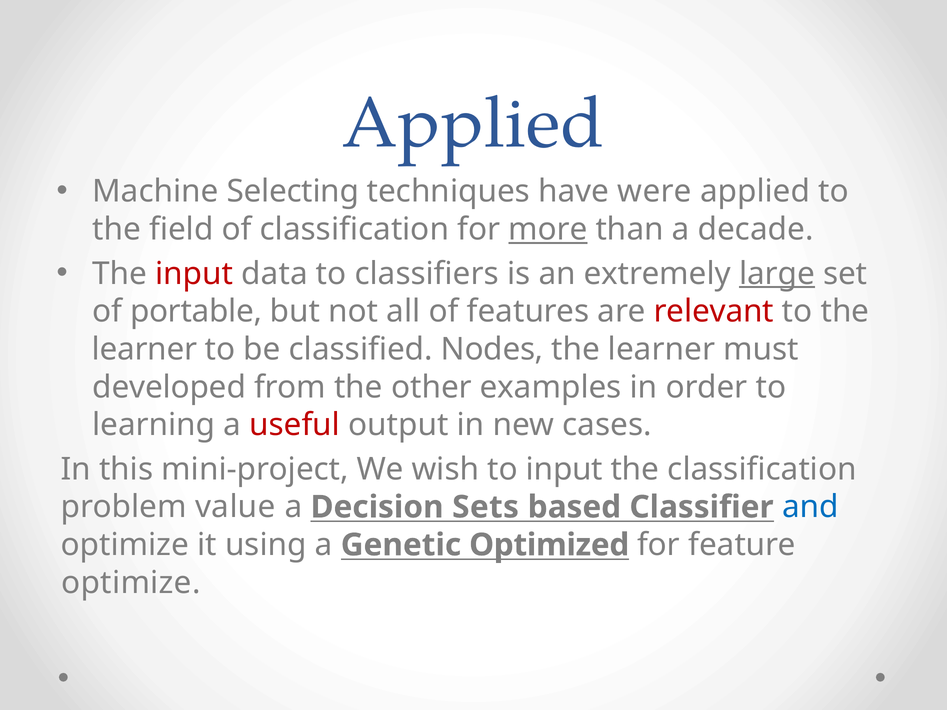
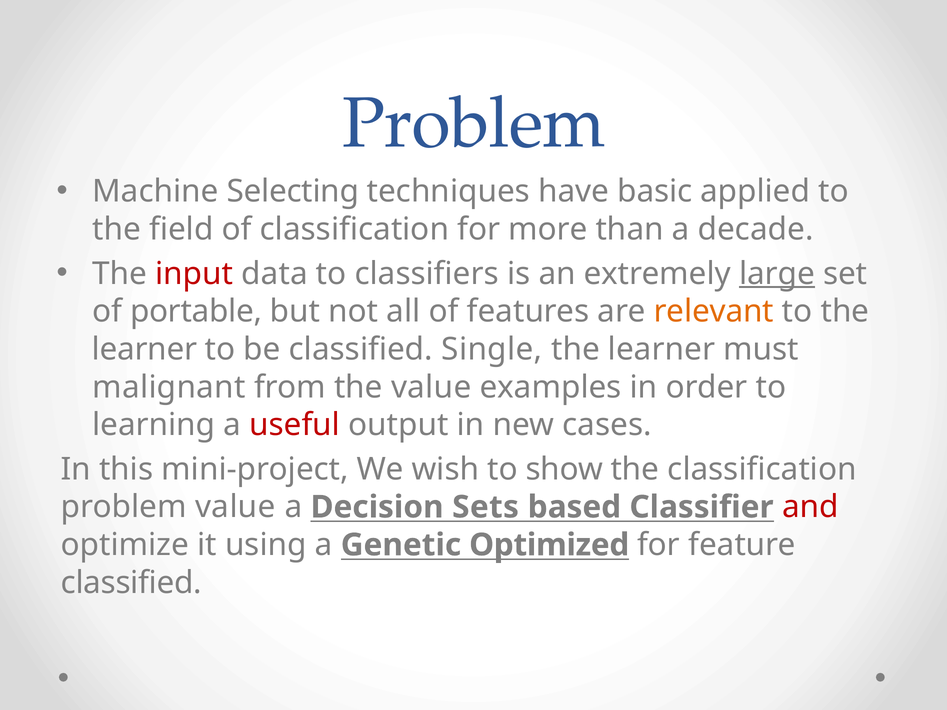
Applied: Applied -> Problem (474, 123)
were: were -> basic (655, 192)
more underline: present -> none (548, 229)
relevant colour: red -> orange (714, 312)
Nodes: Nodes -> Single (492, 349)
developed: developed -> malignant (169, 387)
the other: other -> value (431, 387)
to input: input -> show (564, 469)
and colour: blue -> red (810, 507)
optimize: optimize -> classified (131, 583)
